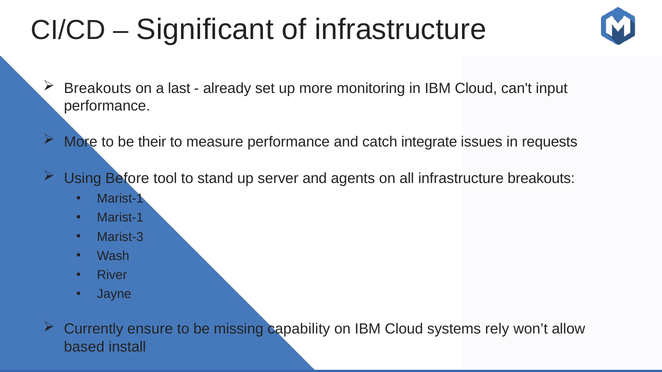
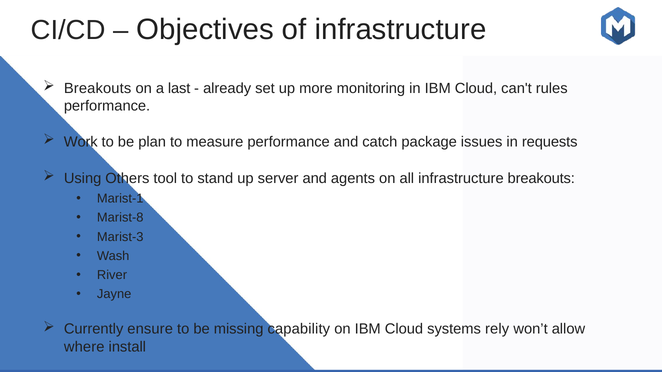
Significant: Significant -> Objectives (205, 30)
input: input -> rules (552, 88)
More: More -> Work (81, 142)
their: their -> plan (152, 142)
integrate: integrate -> package (429, 142)
Before: Before -> Others (127, 179)
Marist-1: Marist-1 -> Marist-8 (120, 218)
based: based -> where (84, 347)
